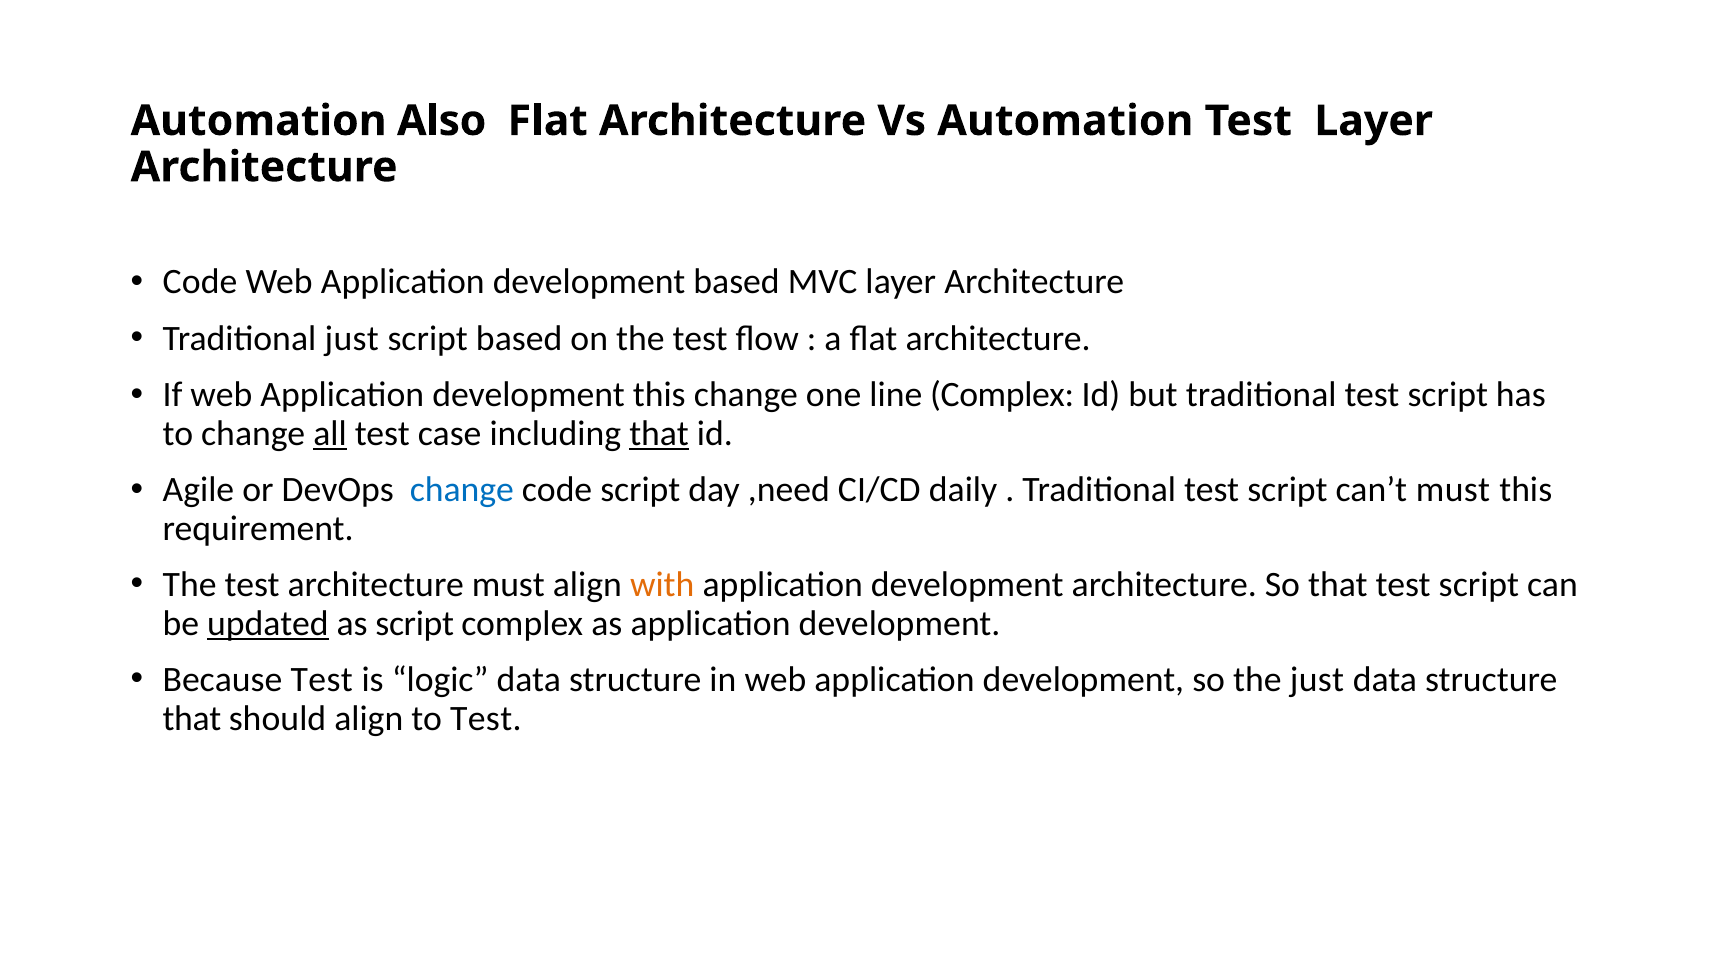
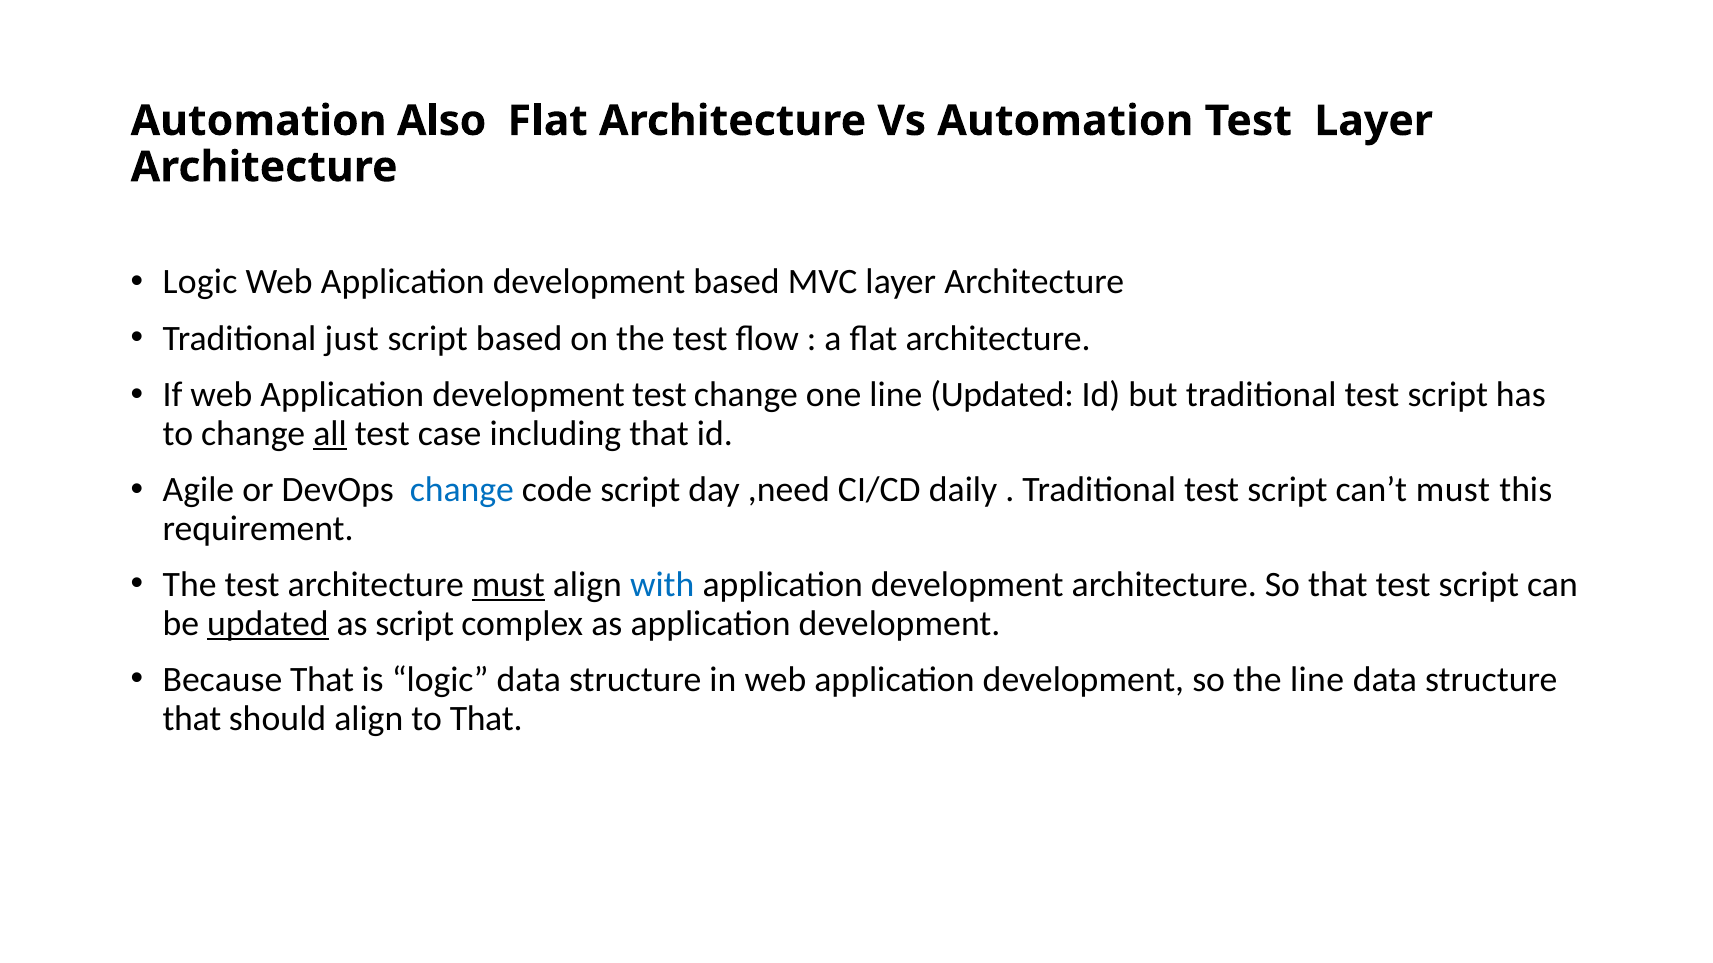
Code: Code -> Logic (200, 282)
development this: this -> test (659, 395)
line Complex: Complex -> Updated (1002, 395)
that underline: present -> none (659, 434)
must underline: none -> present (508, 585)
with colour: orange -> blue (662, 585)
Because Test: Test -> That (322, 680)
the just: just -> line (1317, 680)
to Test: Test -> That (486, 719)
